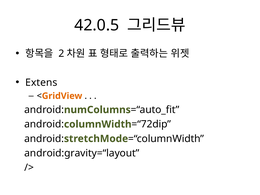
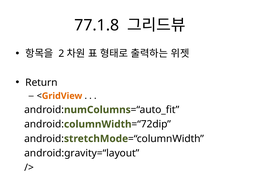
42.0.5: 42.0.5 -> 77.1.8 (97, 25)
Extens: Extens -> Return (41, 82)
